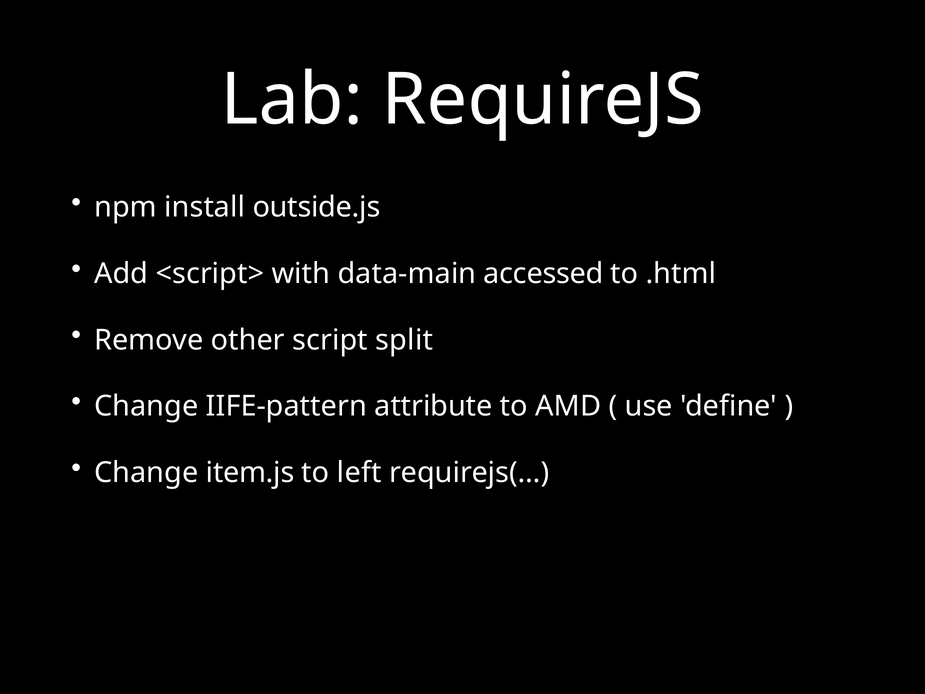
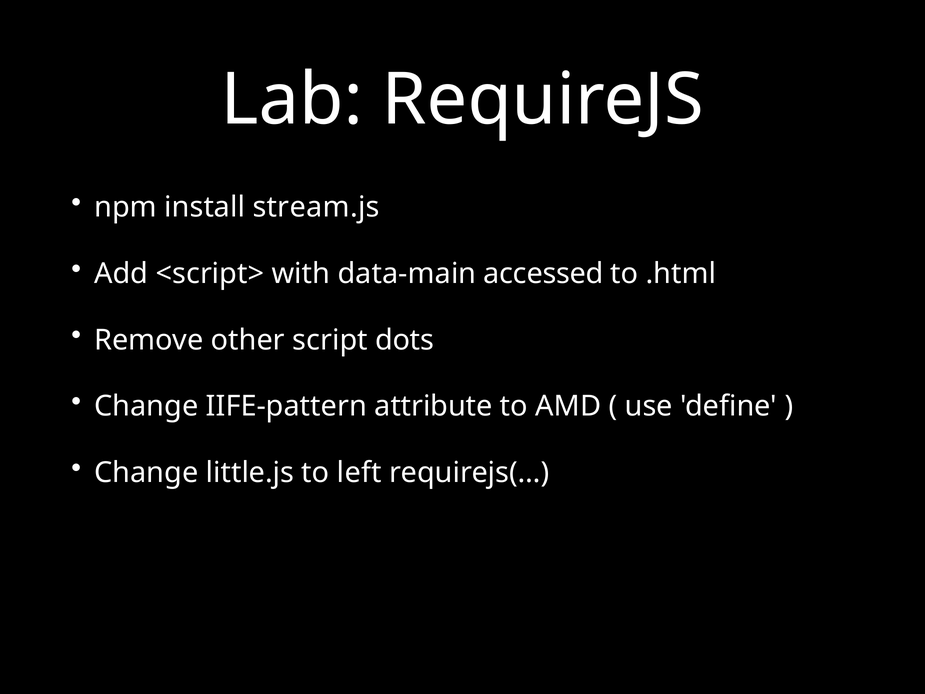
outside.js: outside.js -> stream.js (316, 207)
split: split -> dots (405, 340)
item.js: item.js -> little.js (250, 473)
